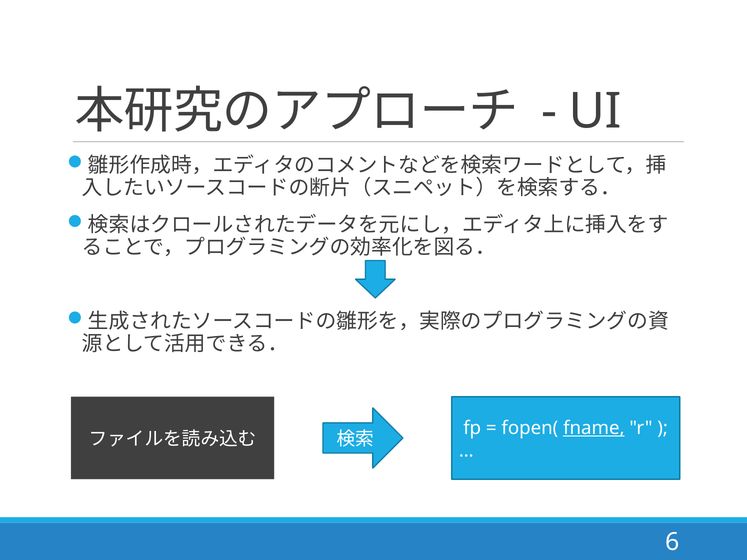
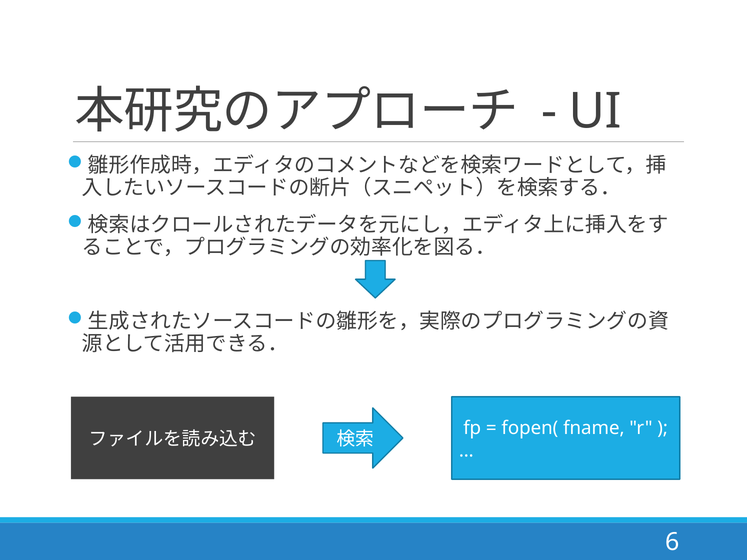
fname underline: present -> none (594, 428)
